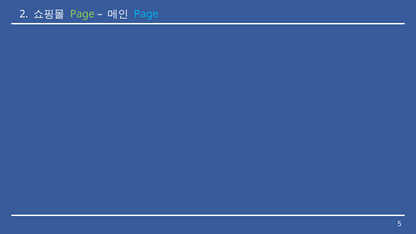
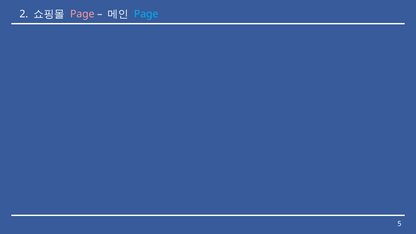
Page colour: light green -> pink (82, 14)
